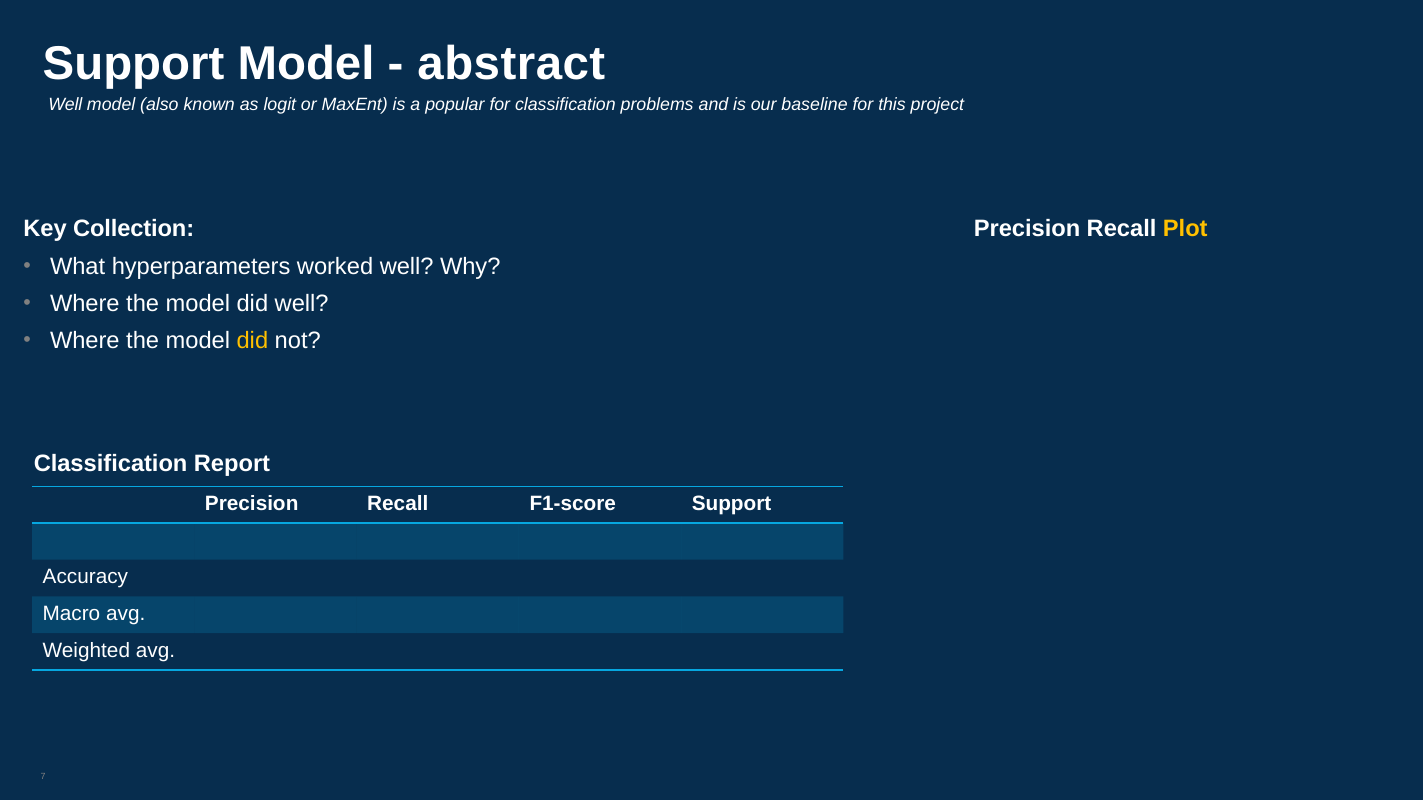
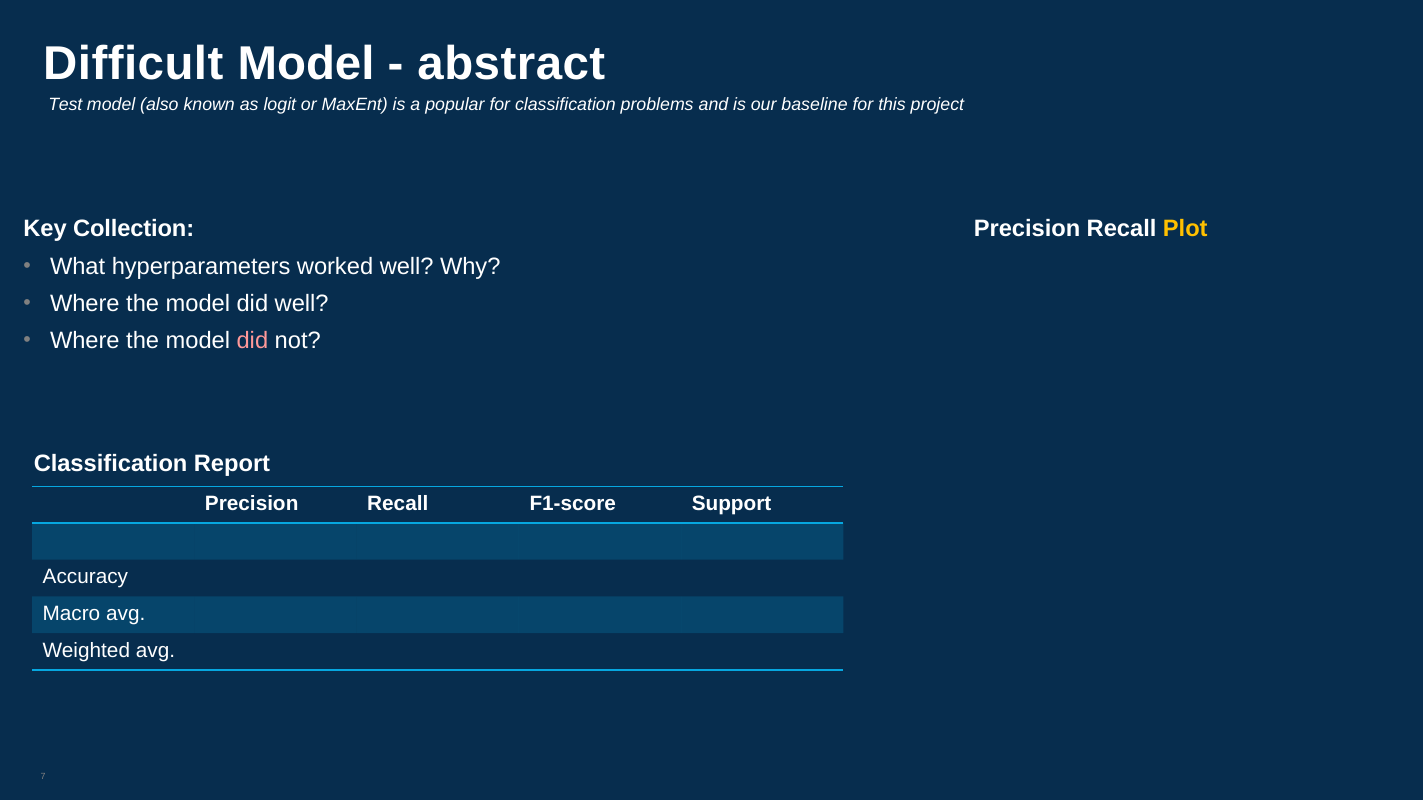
Support: Support -> Difficult (133, 64)
Well: Well -> Test (65, 105)
did colour: yellow -> pink (252, 341)
